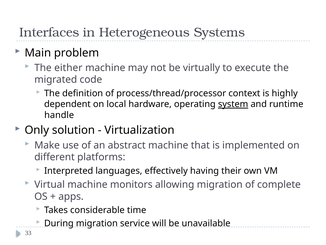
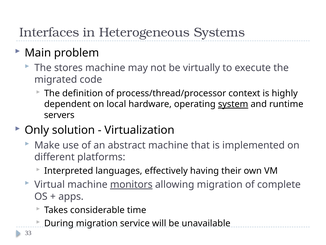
either: either -> stores (68, 68)
handle: handle -> servers (59, 115)
monitors underline: none -> present (131, 184)
